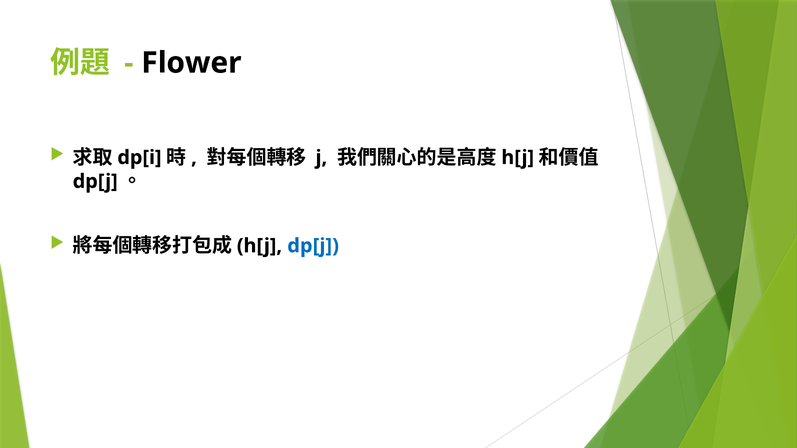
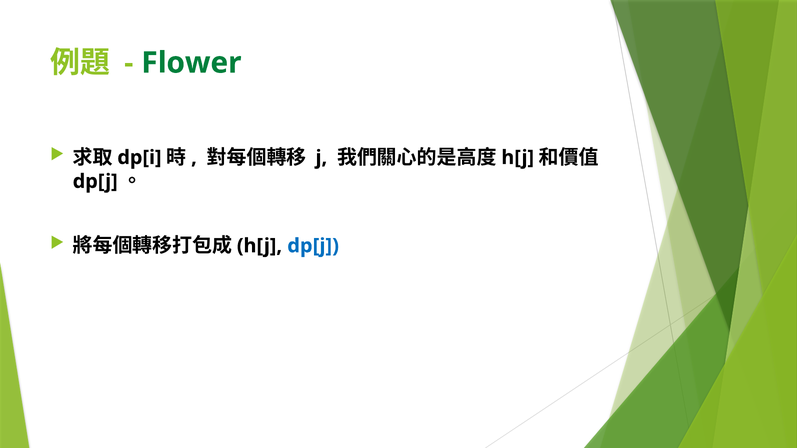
Flower colour: black -> green (191, 63)
